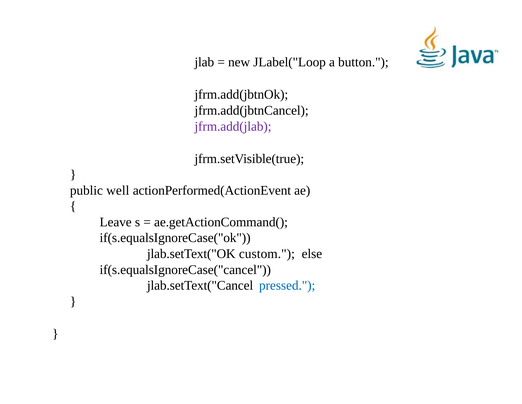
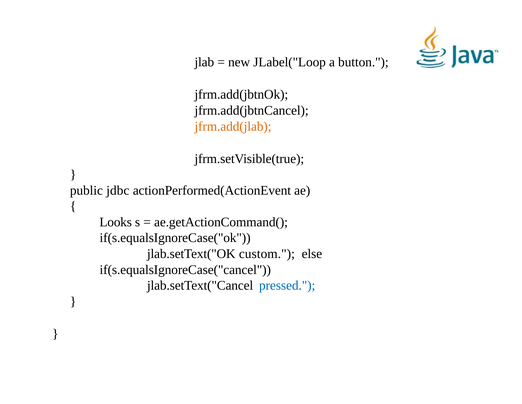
jfrm.add(jlab colour: purple -> orange (233, 126)
well: well -> jdbc (118, 190)
Leave: Leave -> Looks (116, 222)
